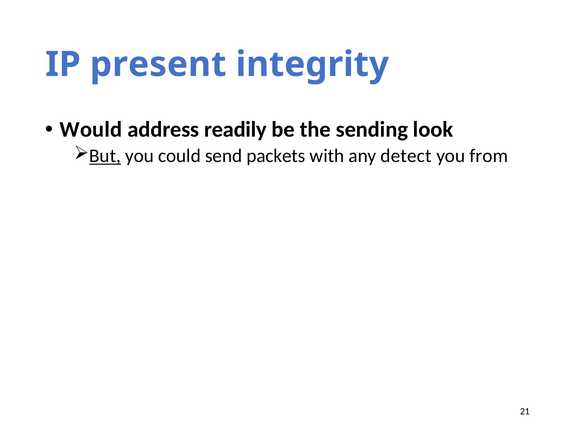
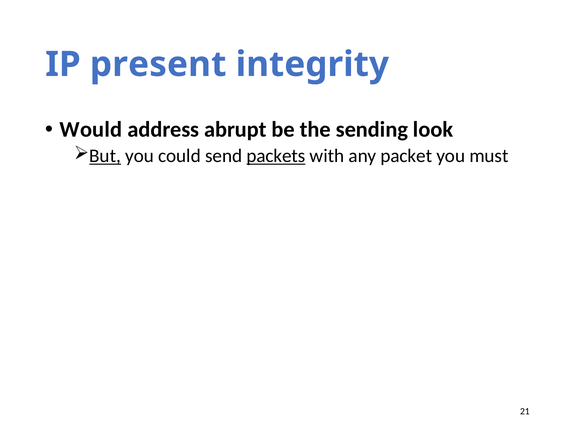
readily: readily -> abrupt (235, 130)
packets underline: none -> present (276, 156)
detect: detect -> packet (406, 156)
from: from -> must (489, 156)
